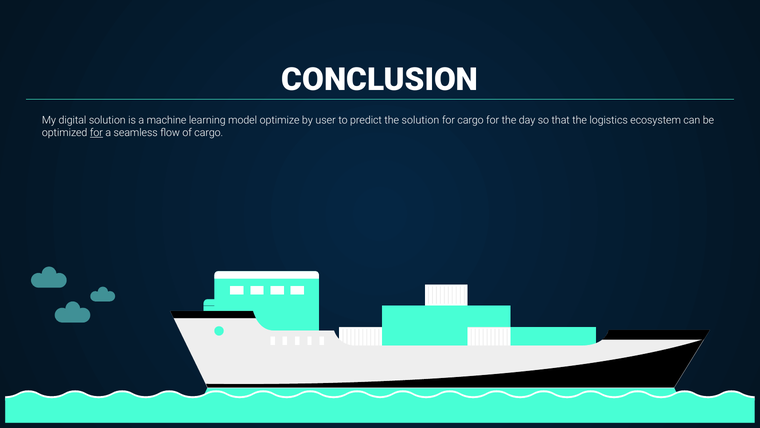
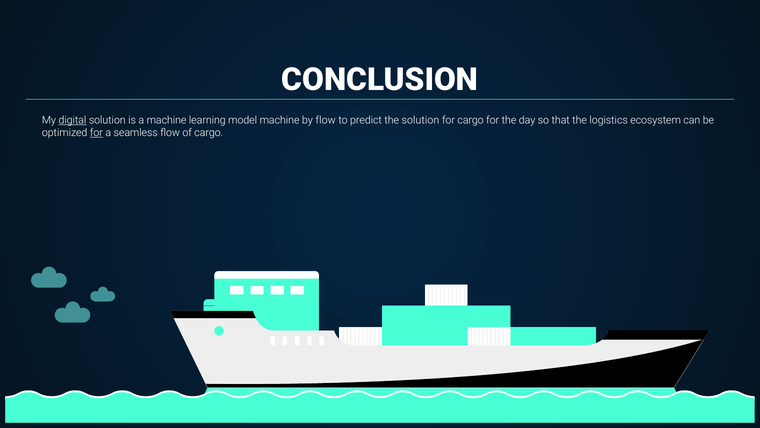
digital underline: none -> present (72, 120)
model optimize: optimize -> machine (280, 120)
by user: user -> flow (326, 120)
